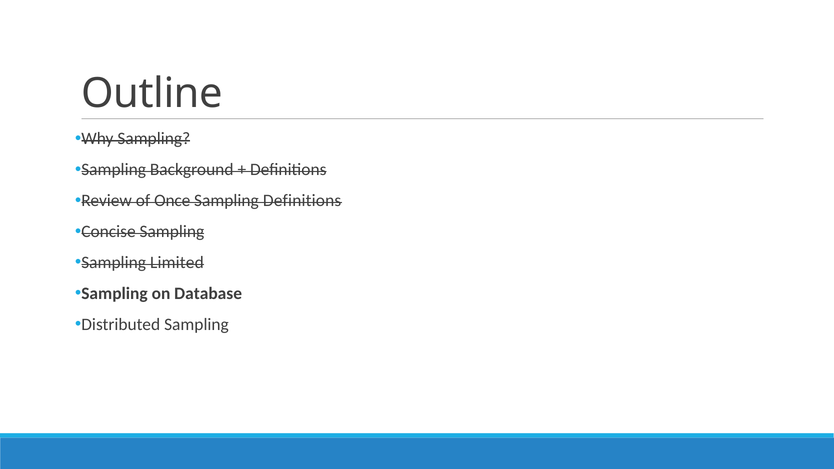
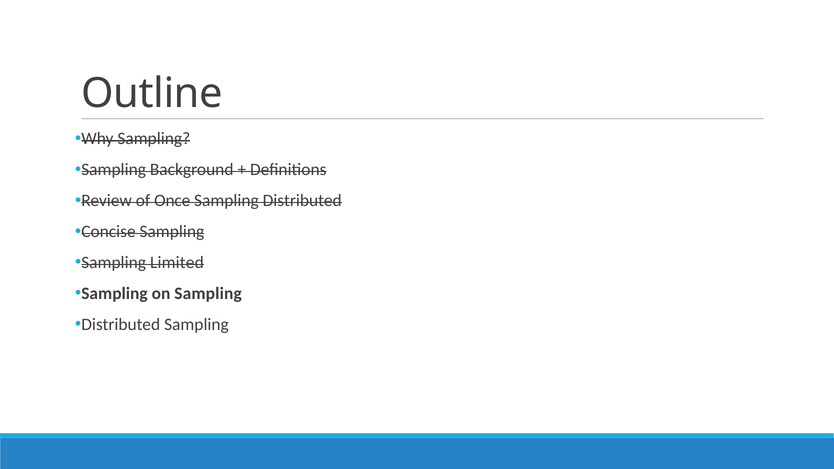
Definitions: Definitions -> Distributed (302, 201)
on Database: Database -> Sampling (208, 293)
